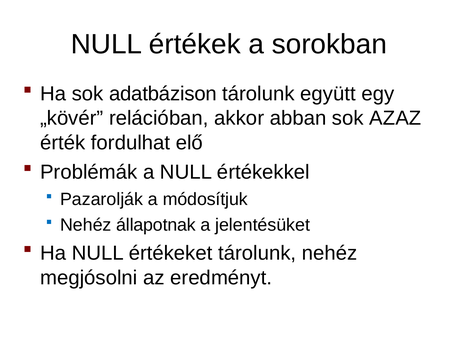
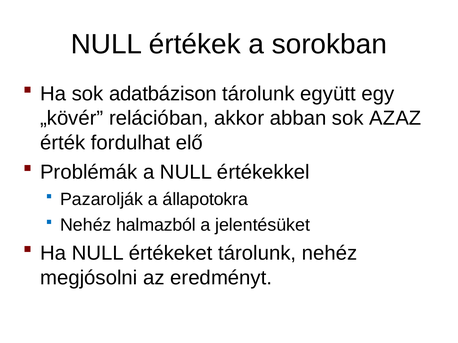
módosítjuk: módosítjuk -> állapotokra (205, 200)
állapotnak: állapotnak -> halmazból (156, 225)
